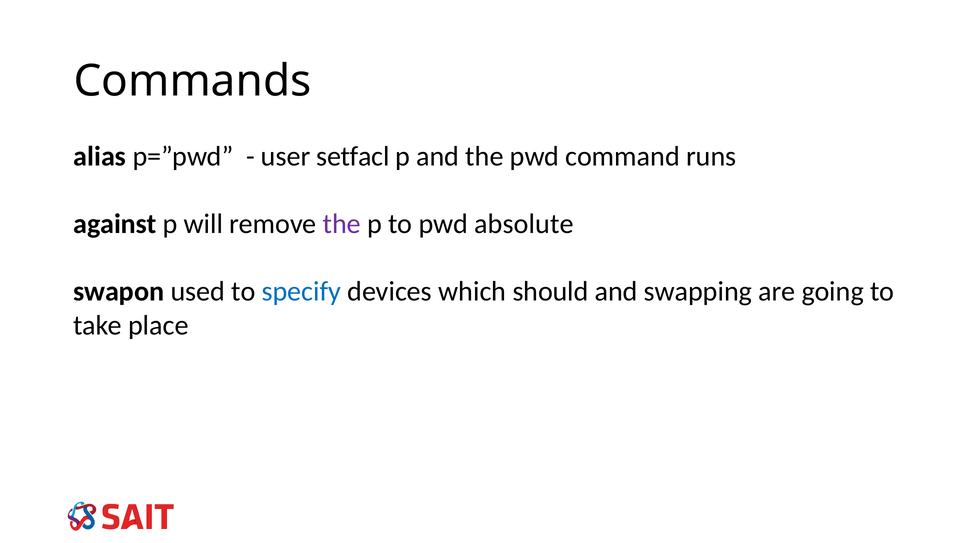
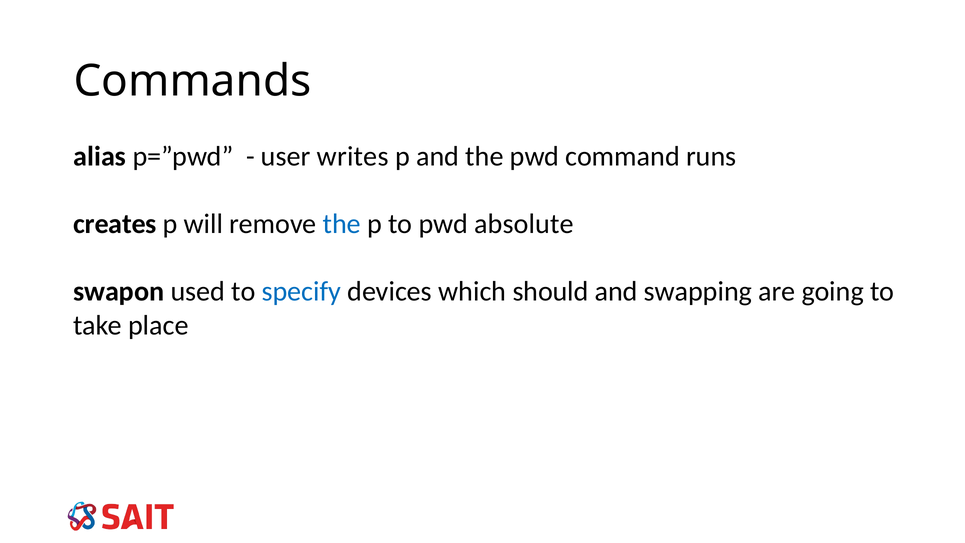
setfacl: setfacl -> writes (353, 156)
against: against -> creates (115, 224)
the colour: purple -> blue (342, 224)
